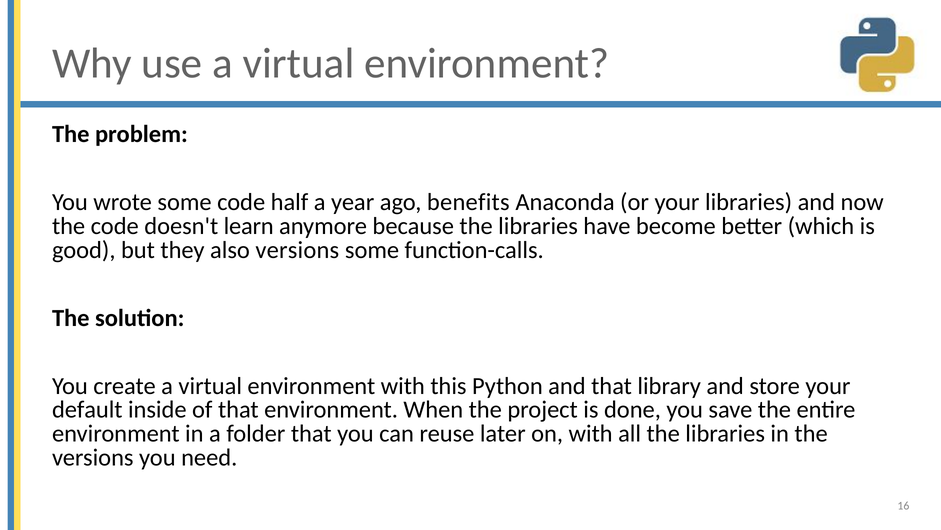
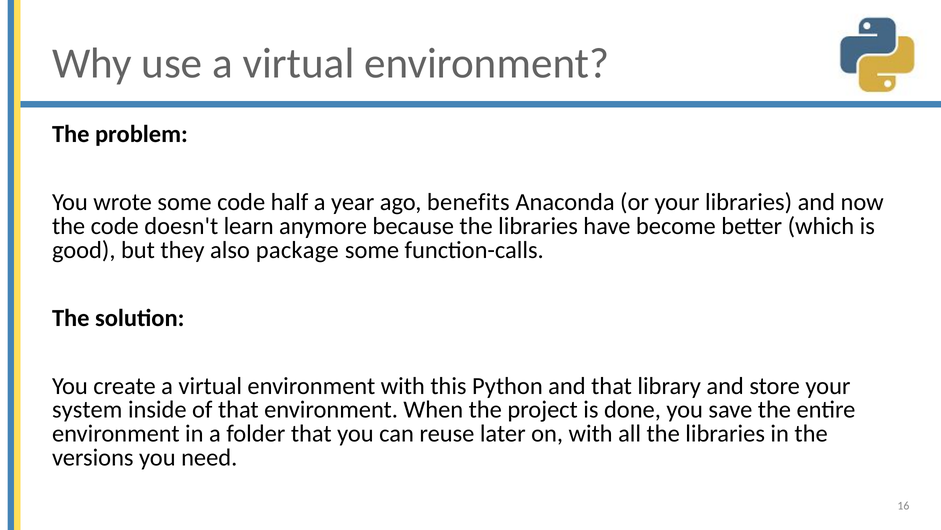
also versions: versions -> package (297, 250)
default: default -> system (87, 409)
